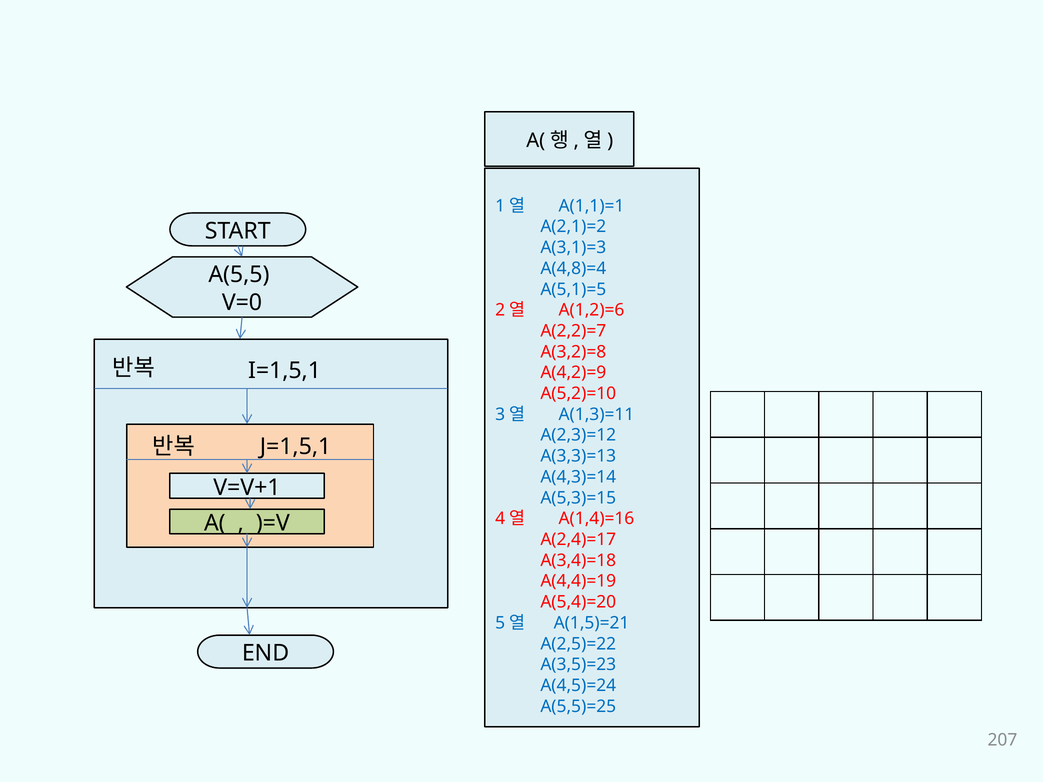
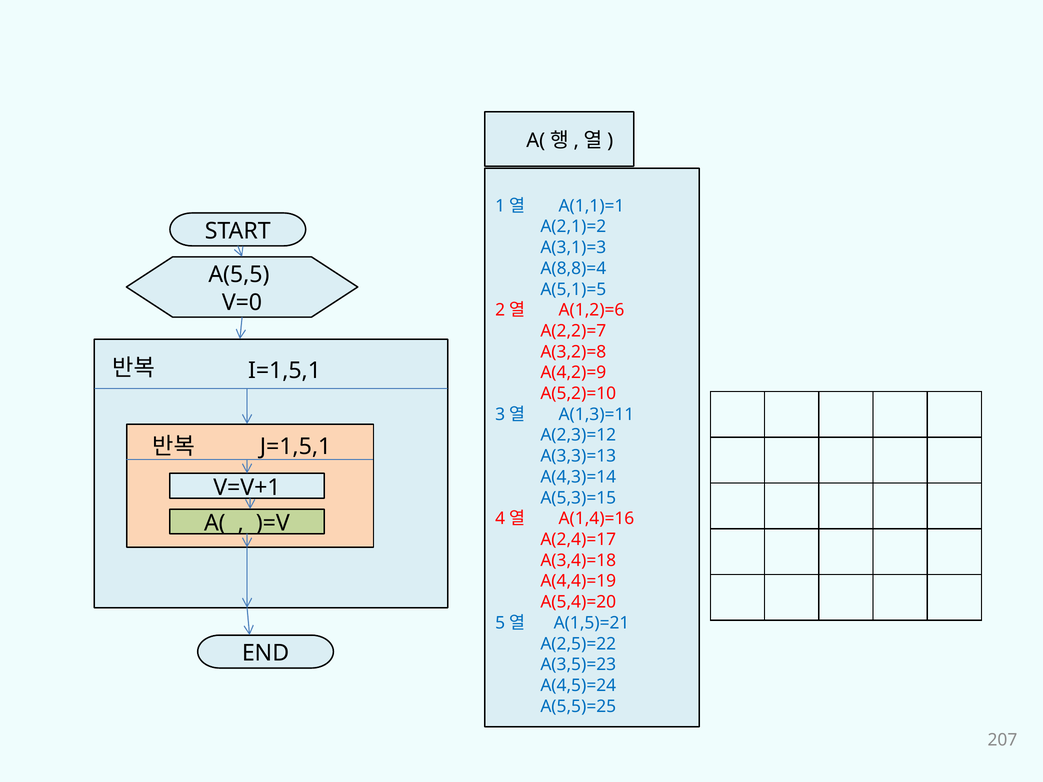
A(4,8)=4: A(4,8)=4 -> A(8,8)=4 (573, 269)
